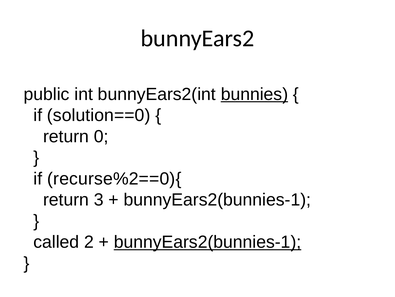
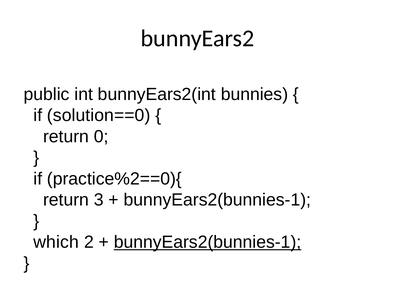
bunnies underline: present -> none (254, 94)
recurse%2==0){: recurse%2==0){ -> practice%2==0){ (114, 178)
called: called -> which (56, 242)
